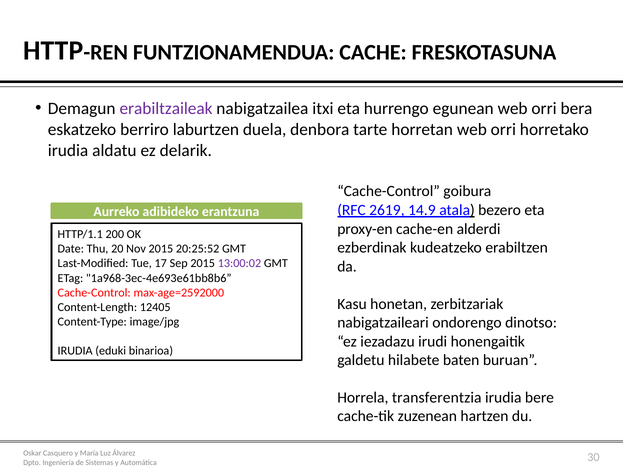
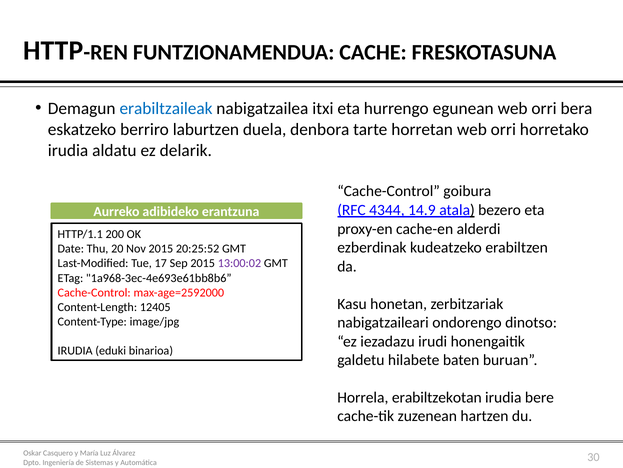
erabiltzaileak colour: purple -> blue (166, 109)
2619: 2619 -> 4344 (387, 210)
transferentzia: transferentzia -> erabiltzekotan (437, 397)
